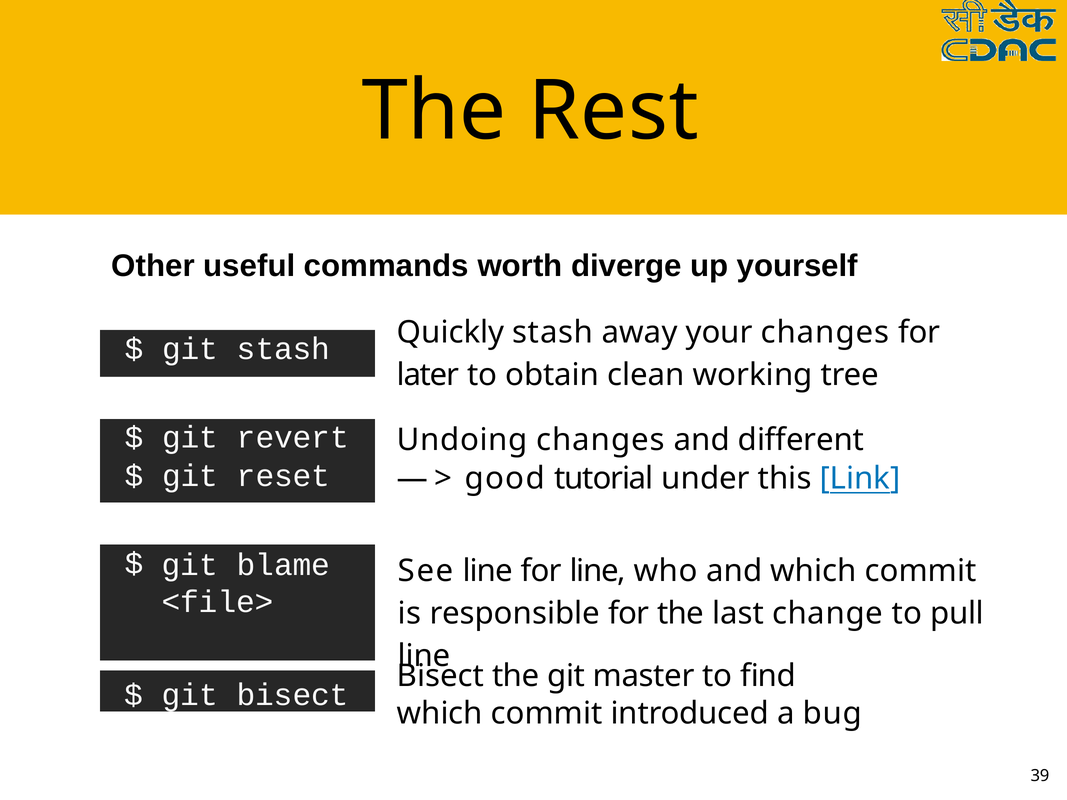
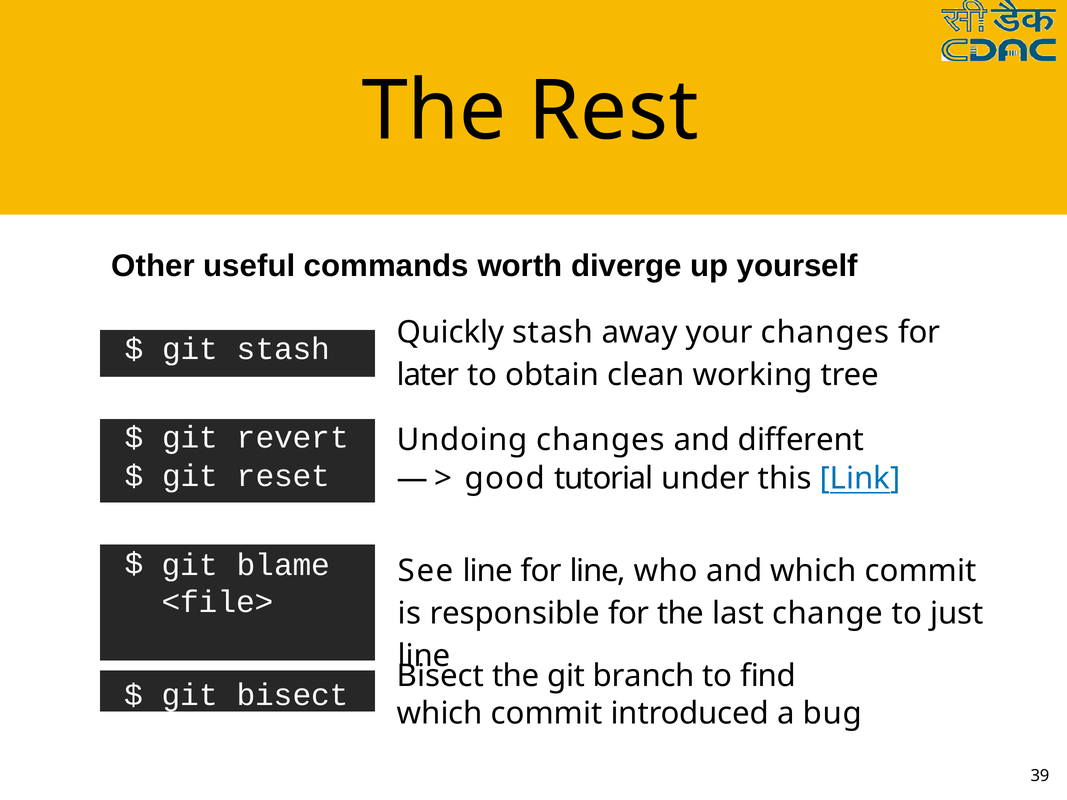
pull: pull -> just (957, 613)
master: master -> branch (644, 676)
